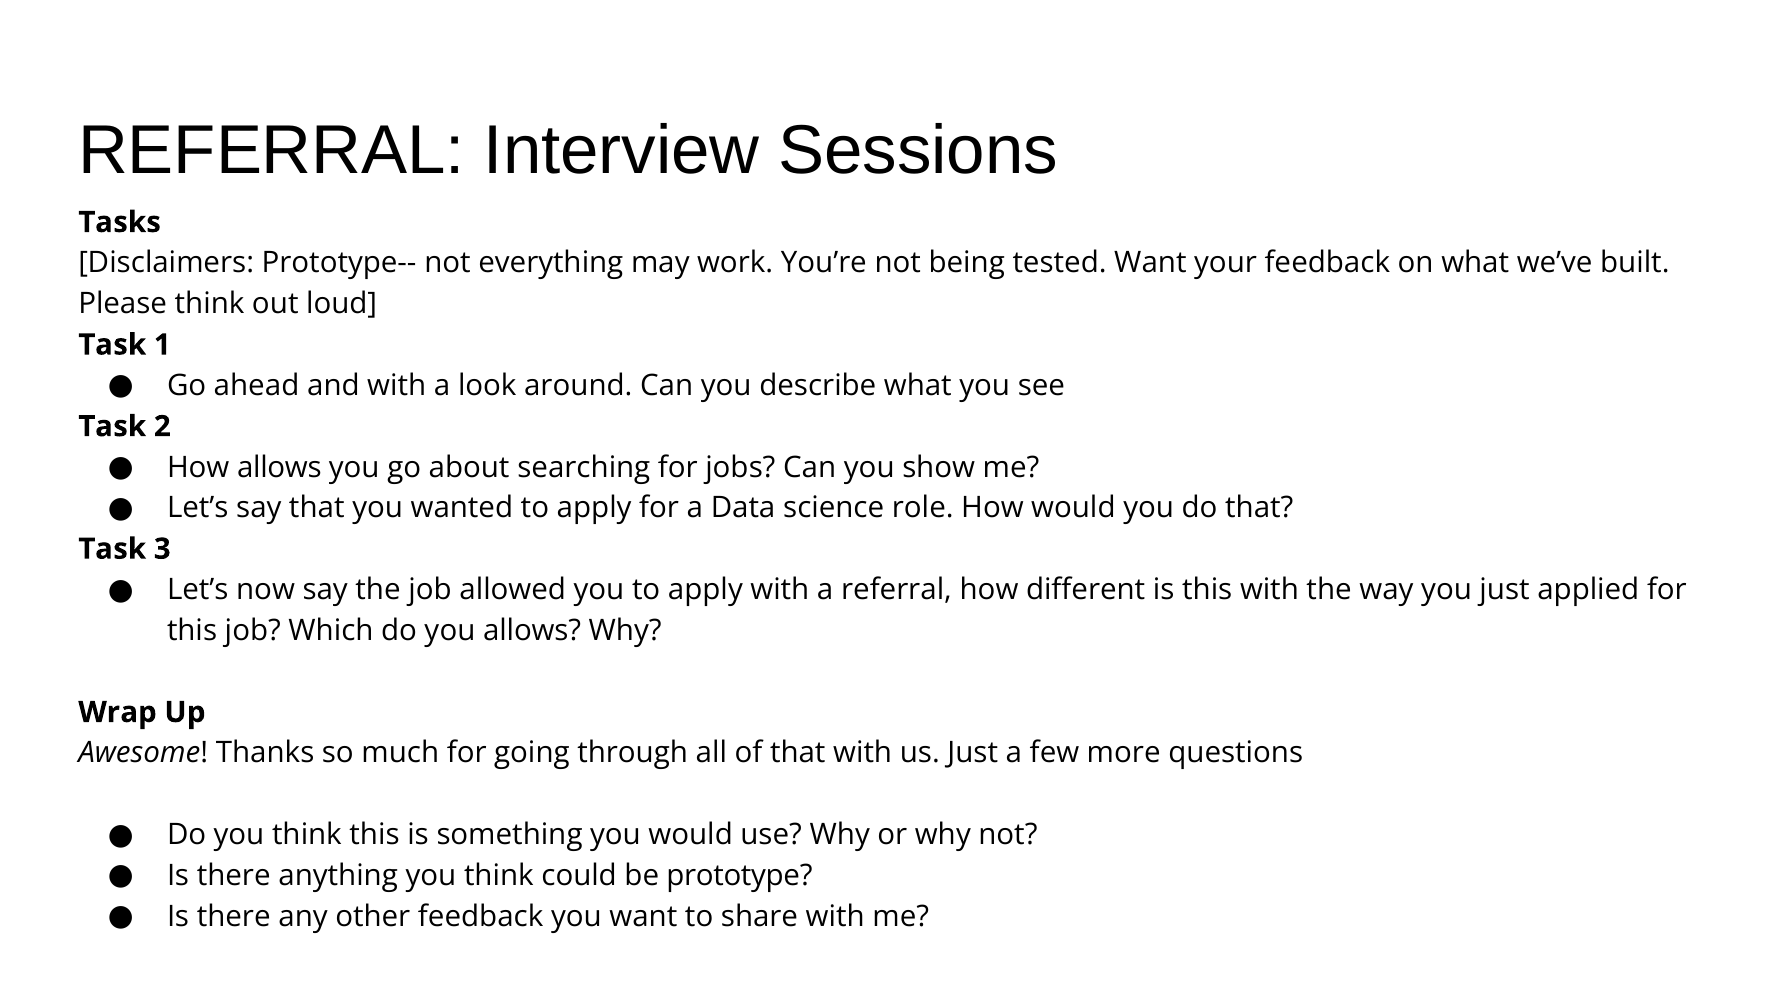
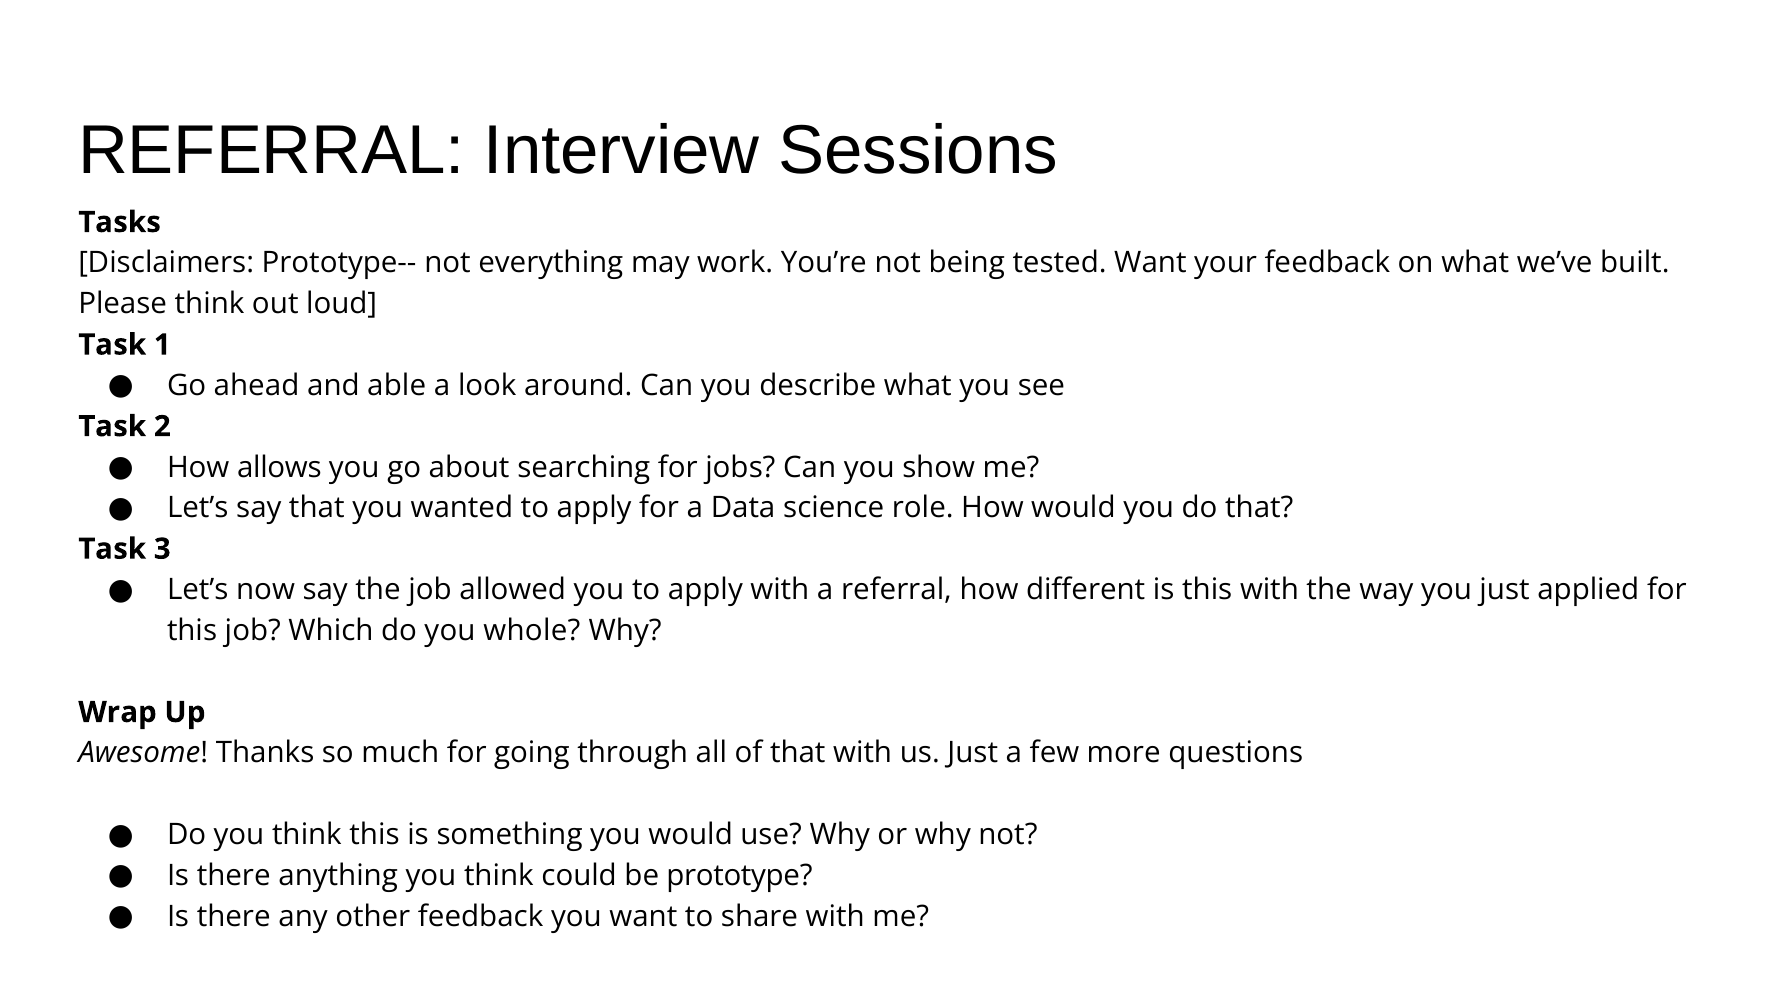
and with: with -> able (397, 385)
you allows: allows -> whole (532, 630)
